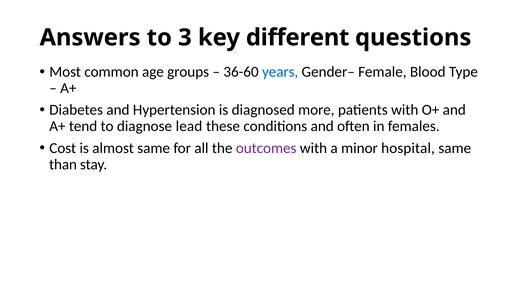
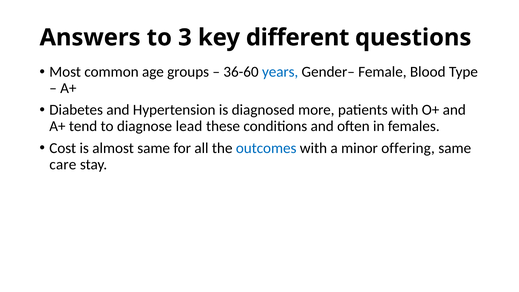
outcomes colour: purple -> blue (266, 148)
hospital: hospital -> offering (408, 148)
than: than -> care (63, 164)
